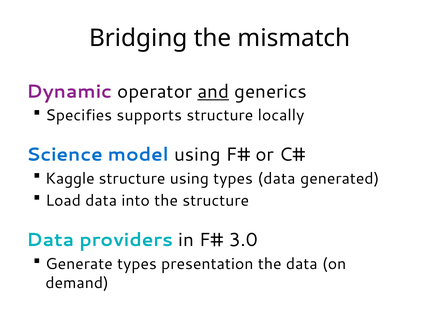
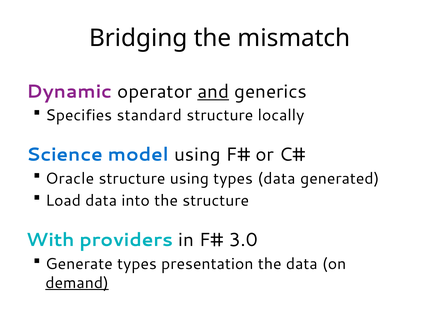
supports: supports -> standard (149, 115)
Kaggle: Kaggle -> Oracle (70, 179)
Data: Data -> With (50, 240)
demand underline: none -> present (77, 283)
